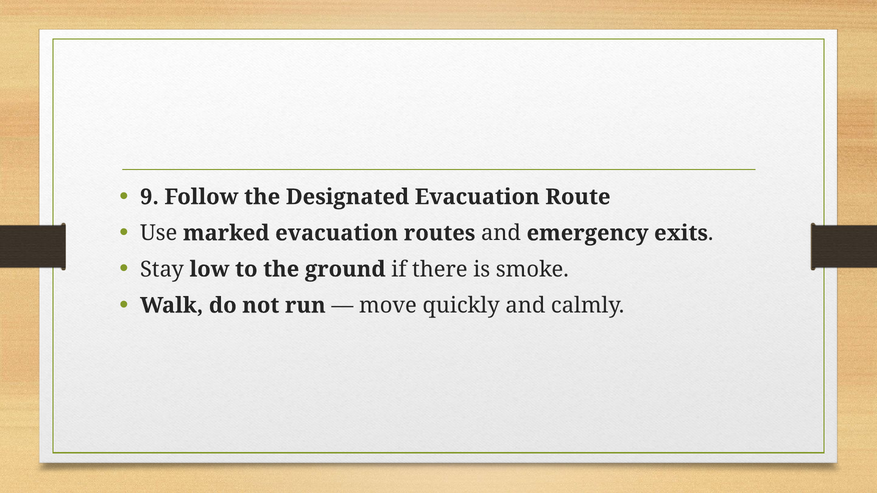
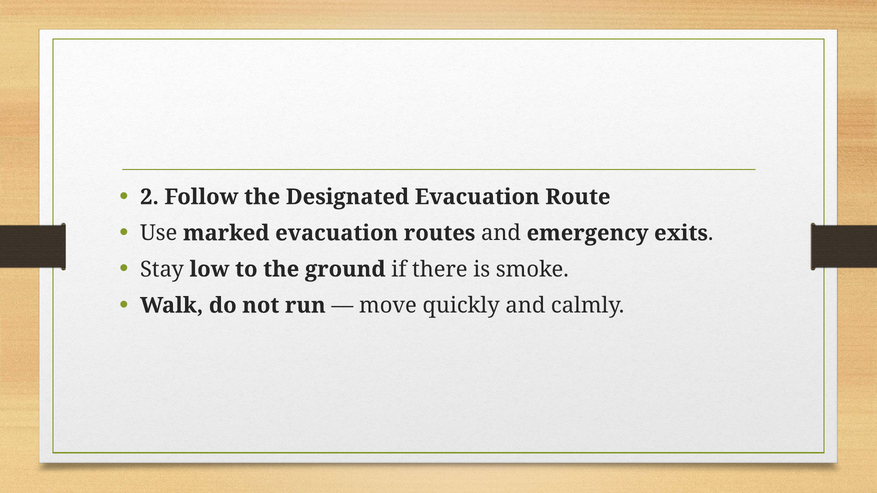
9: 9 -> 2 (149, 197)
